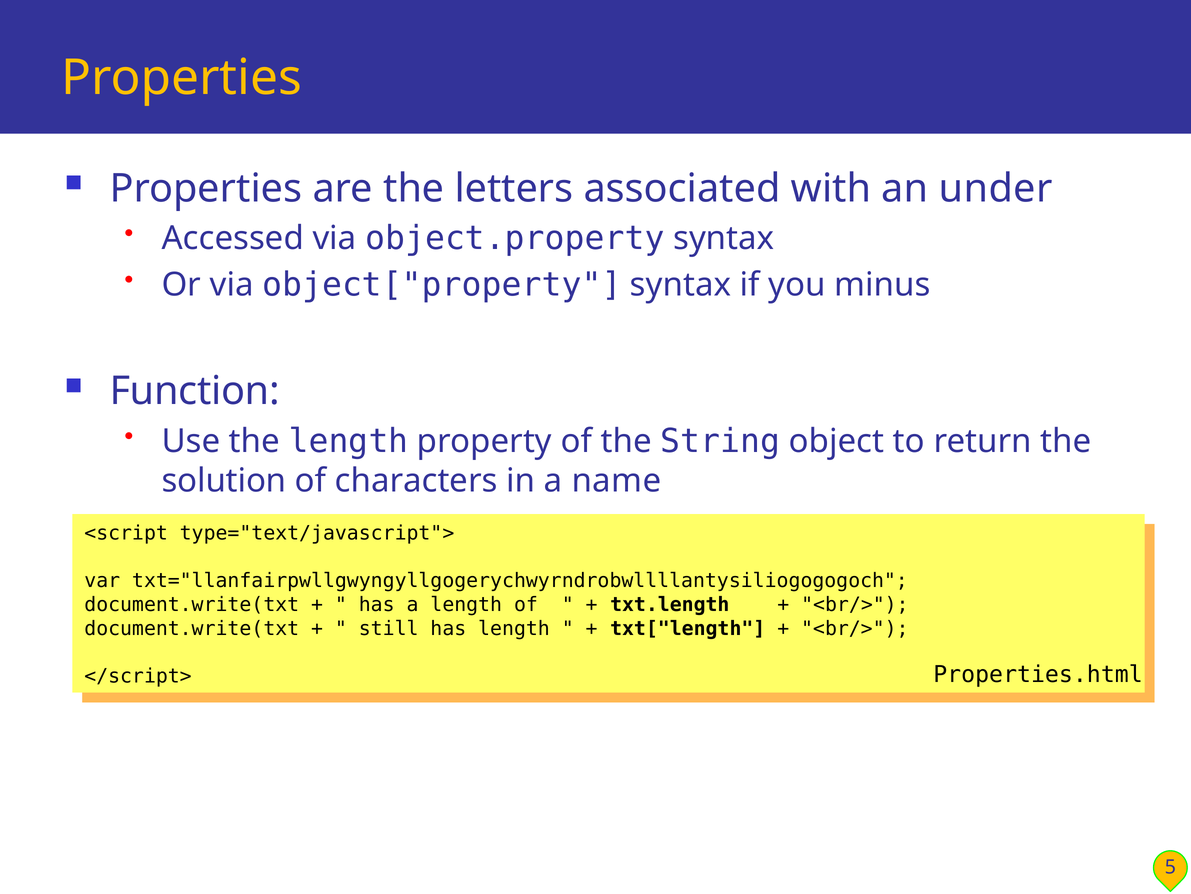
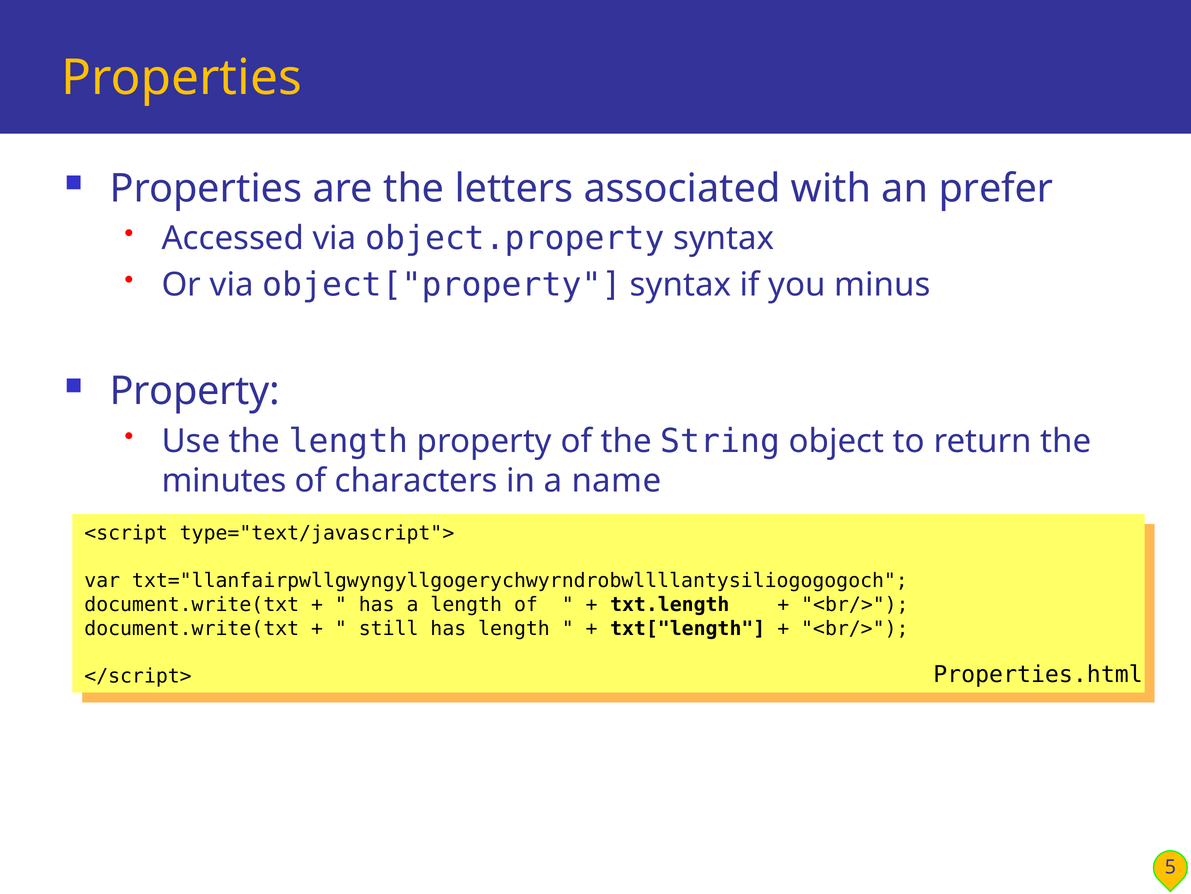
under: under -> prefer (996, 188)
Function: Function -> Property (195, 391)
solution: solution -> minutes (224, 481)
